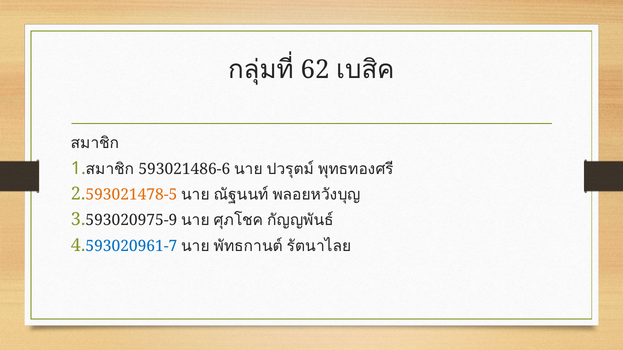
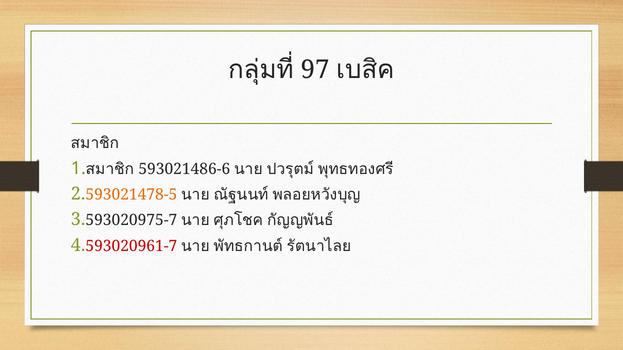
62: 62 -> 97 (315, 70)
593020975-9: 593020975-9 -> 593020975-7 (131, 221)
593020961-7 colour: blue -> red (131, 246)
